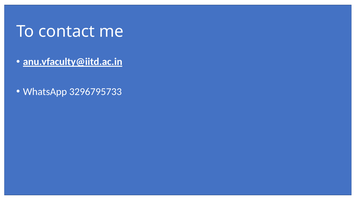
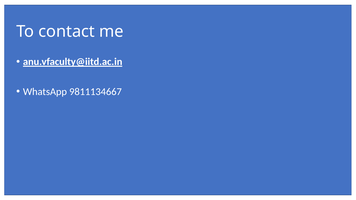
3296795733: 3296795733 -> 9811134667 (95, 92)
